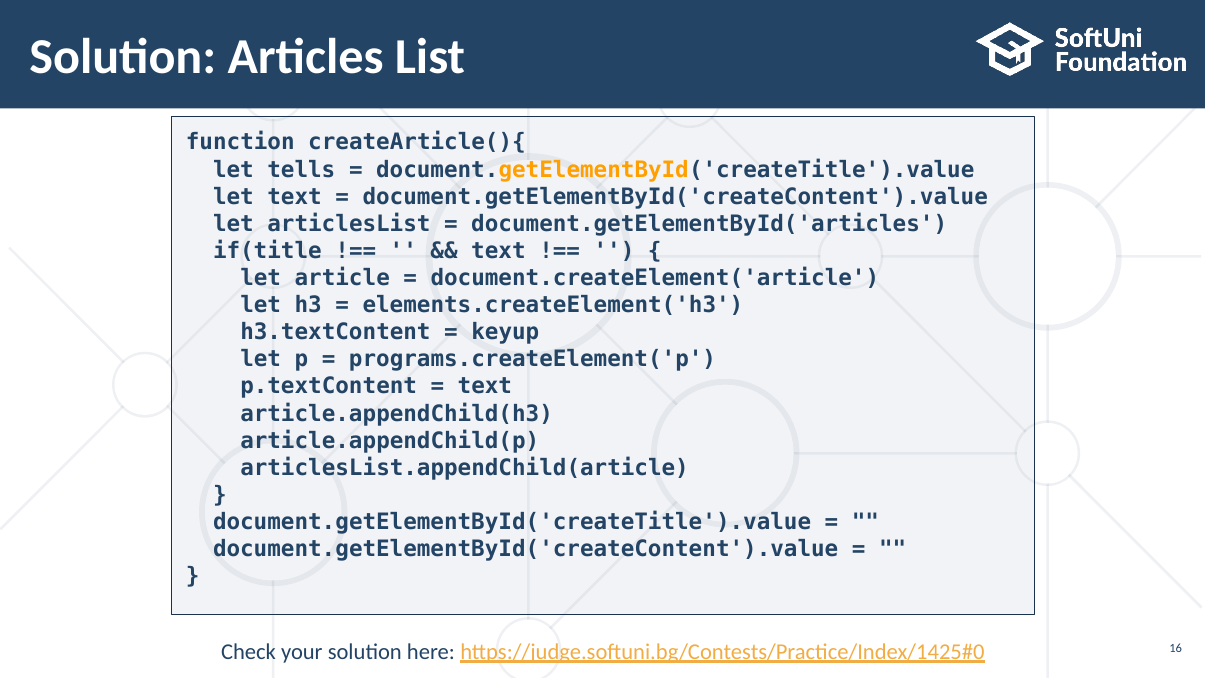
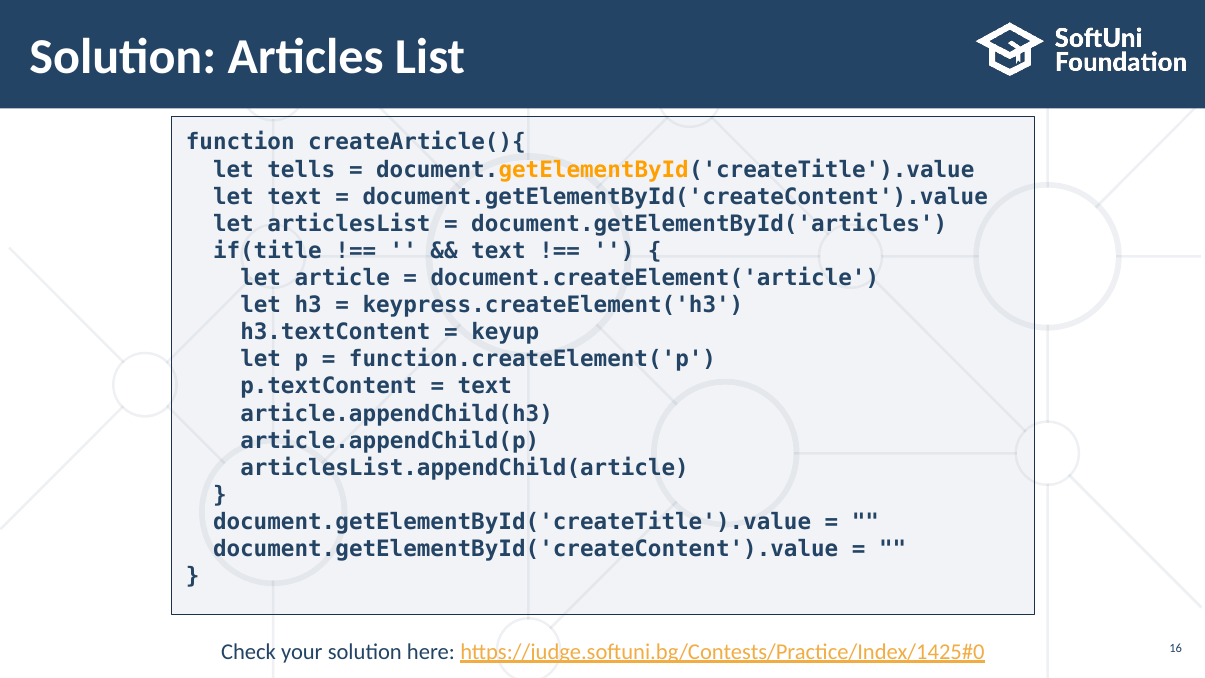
elements.createElement('h3: elements.createElement('h3 -> keypress.createElement('h3 (553, 305)
programs.createElement('p: programs.createElement('p -> function.createElement('p (533, 359)
